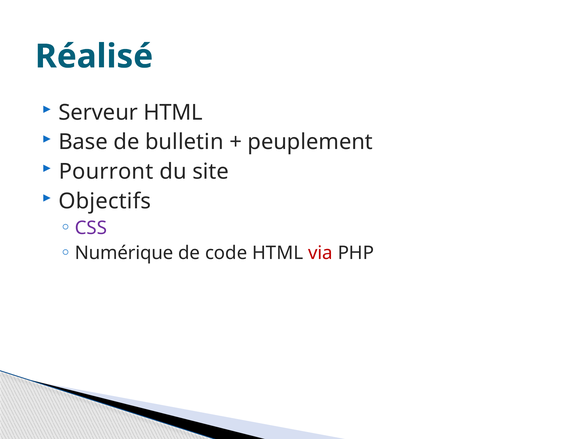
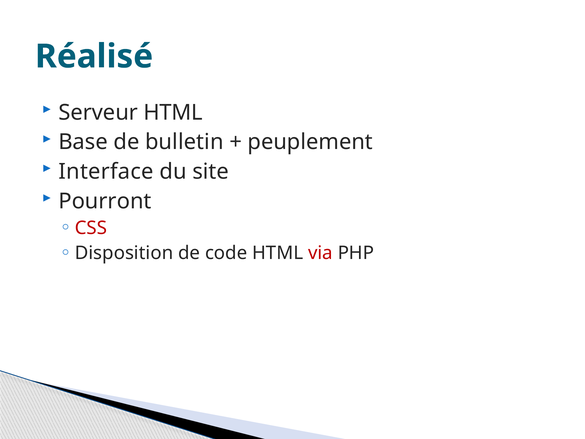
Pourront: Pourront -> Interface (106, 172)
Objectifs: Objectifs -> Pourront (105, 201)
CSS colour: purple -> red (91, 228)
Numérique: Numérique -> Disposition (124, 253)
